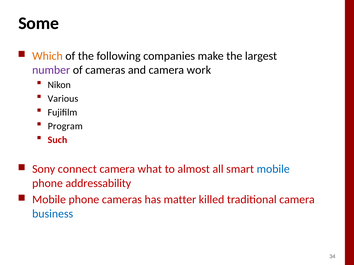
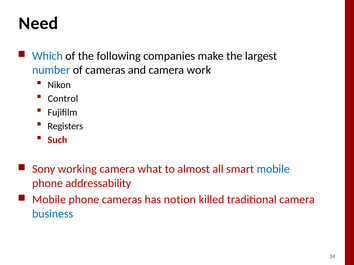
Some: Some -> Need (38, 23)
Which colour: orange -> blue (47, 56)
number colour: purple -> blue (51, 70)
Various: Various -> Control (63, 99)
Program: Program -> Registers (65, 126)
connect: connect -> working (77, 169)
matter: matter -> notion (180, 200)
